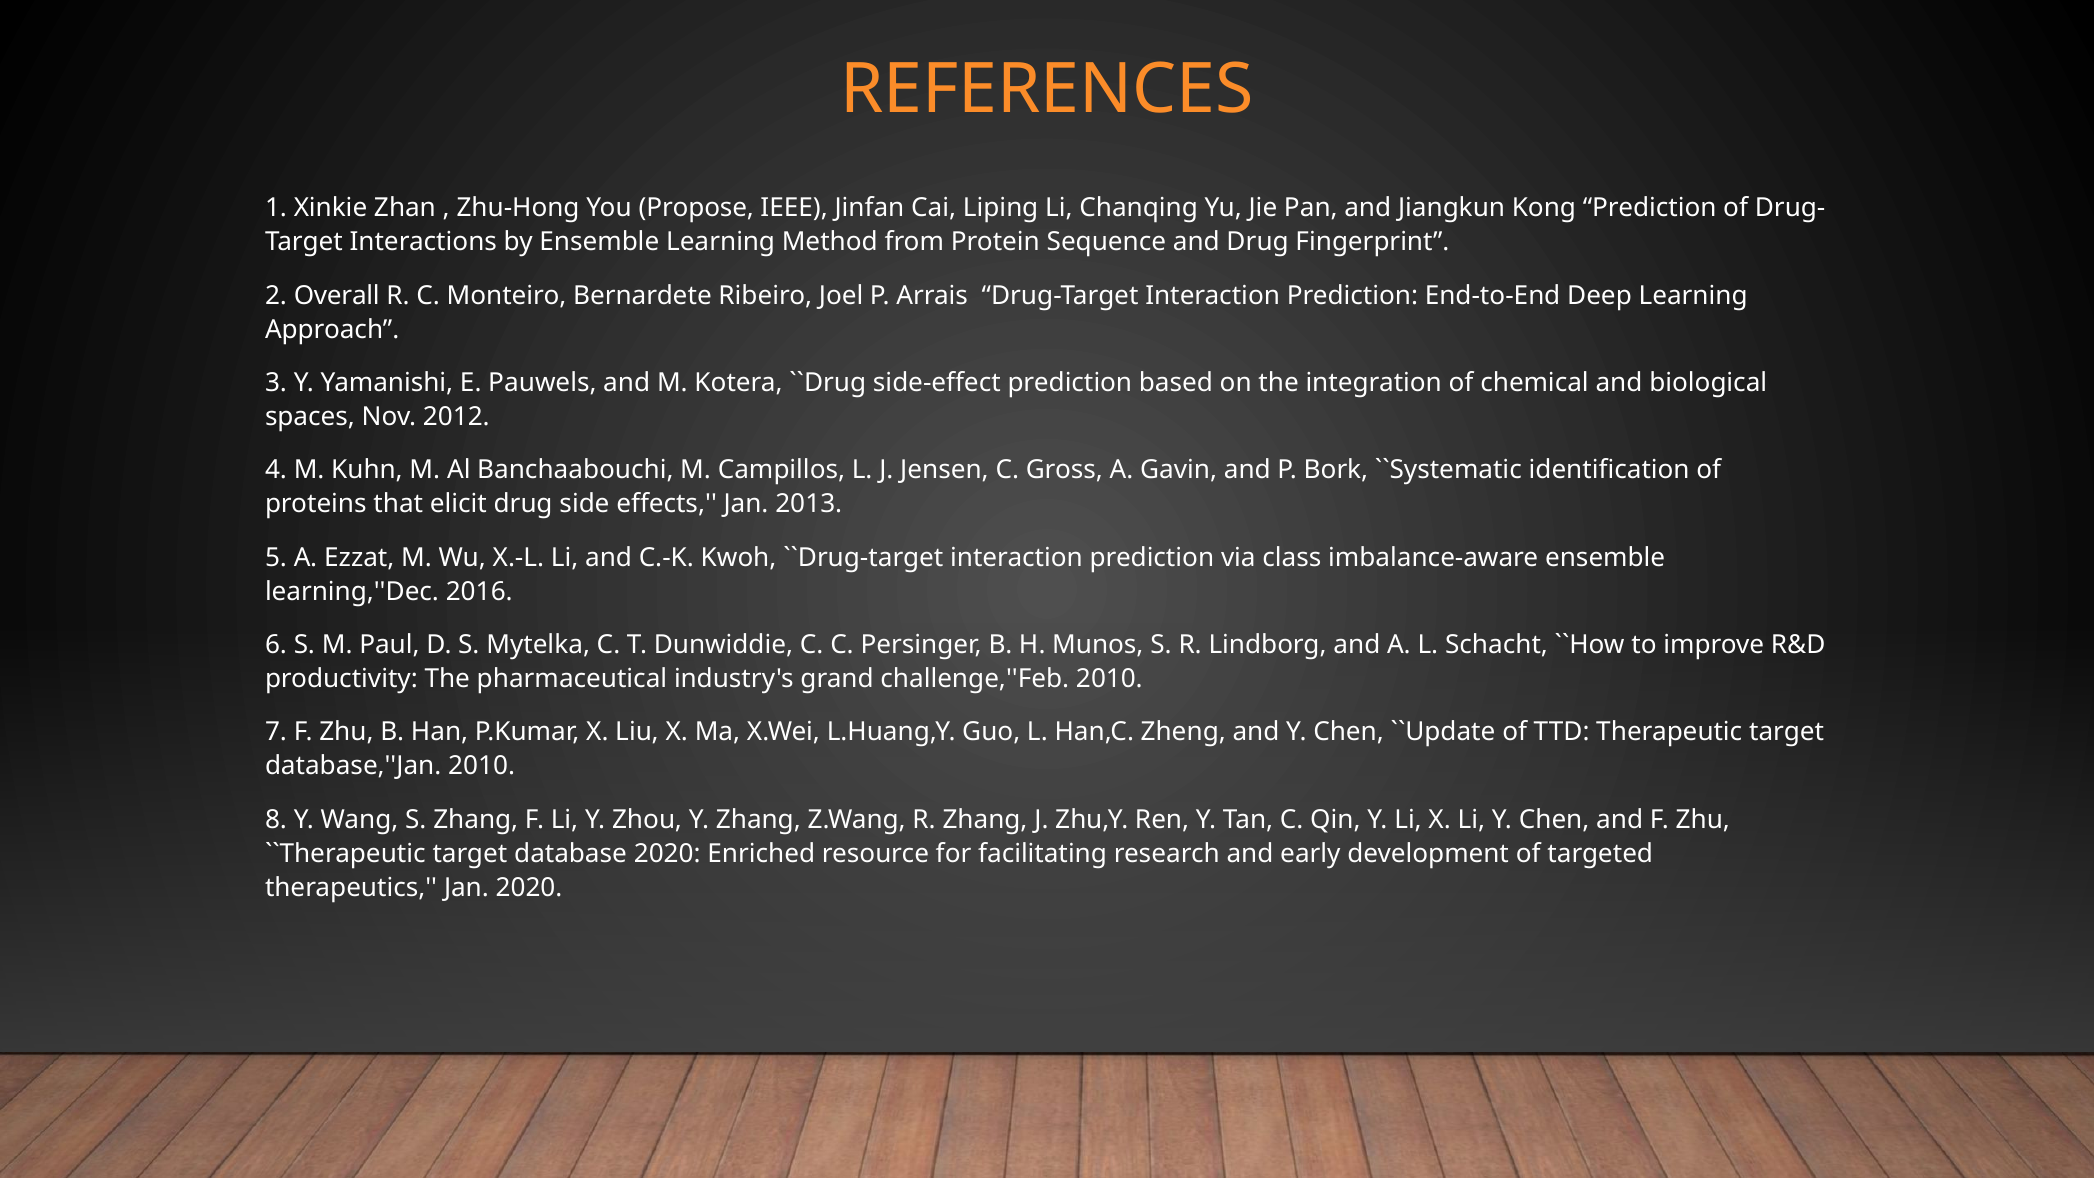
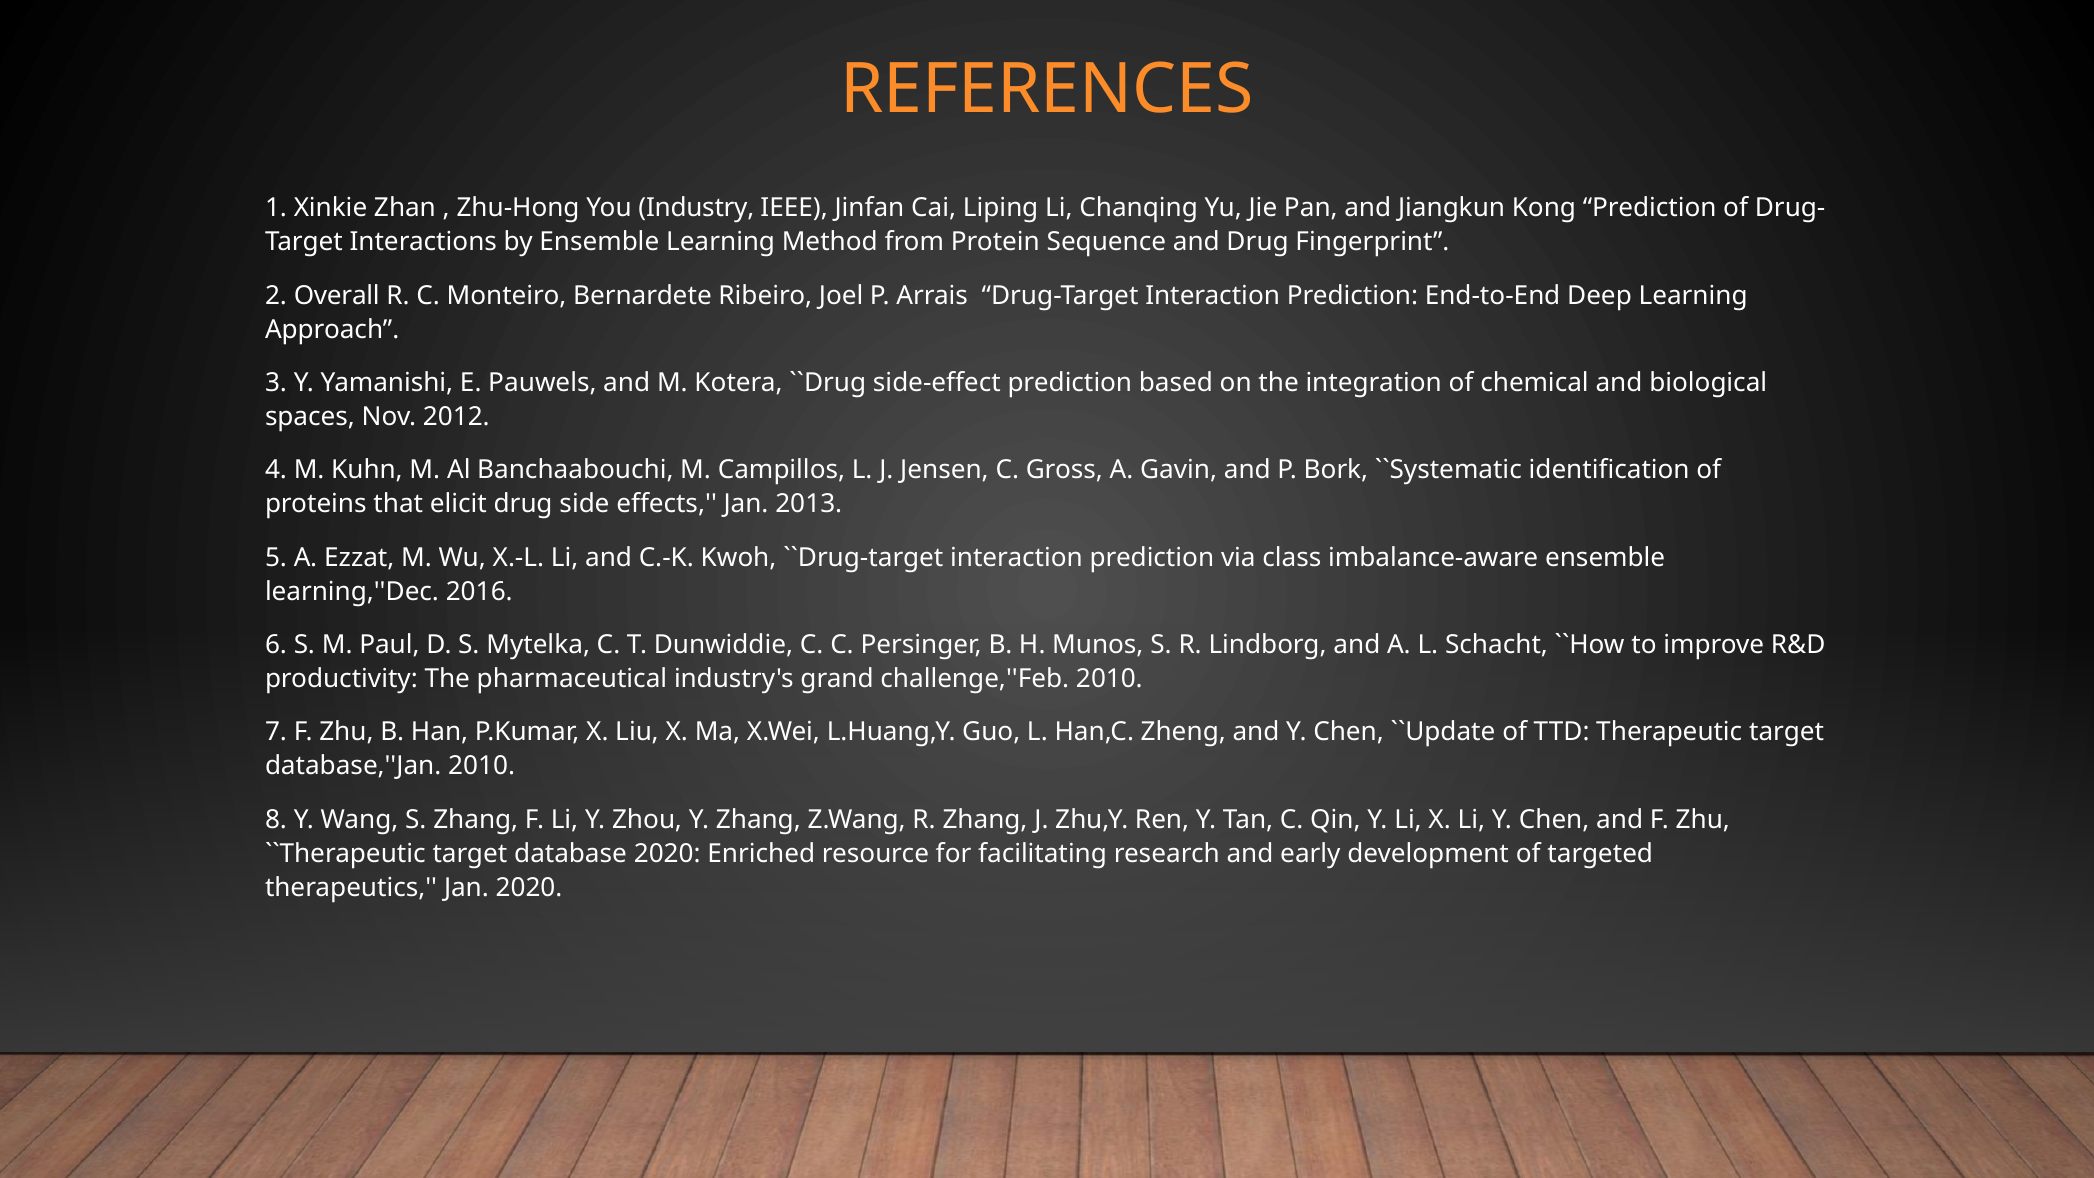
Propose: Propose -> Industry (696, 208)
